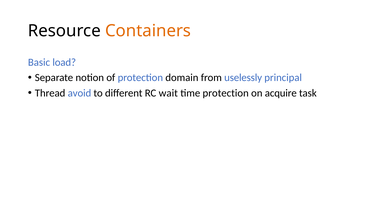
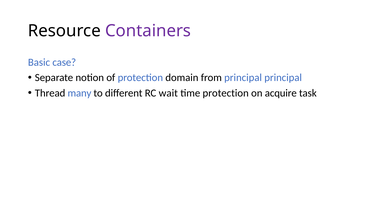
Containers colour: orange -> purple (148, 31)
load: load -> case (64, 62)
from uselessly: uselessly -> principal (243, 77)
avoid: avoid -> many (79, 93)
